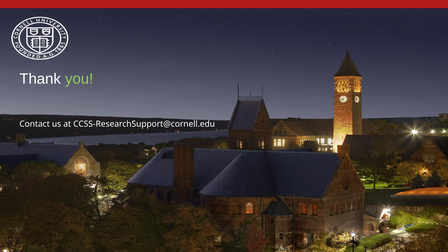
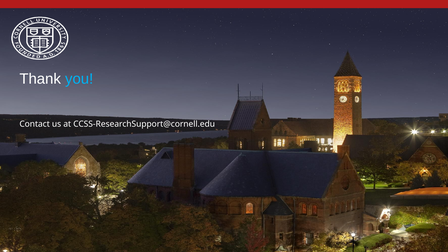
you colour: light green -> light blue (79, 79)
